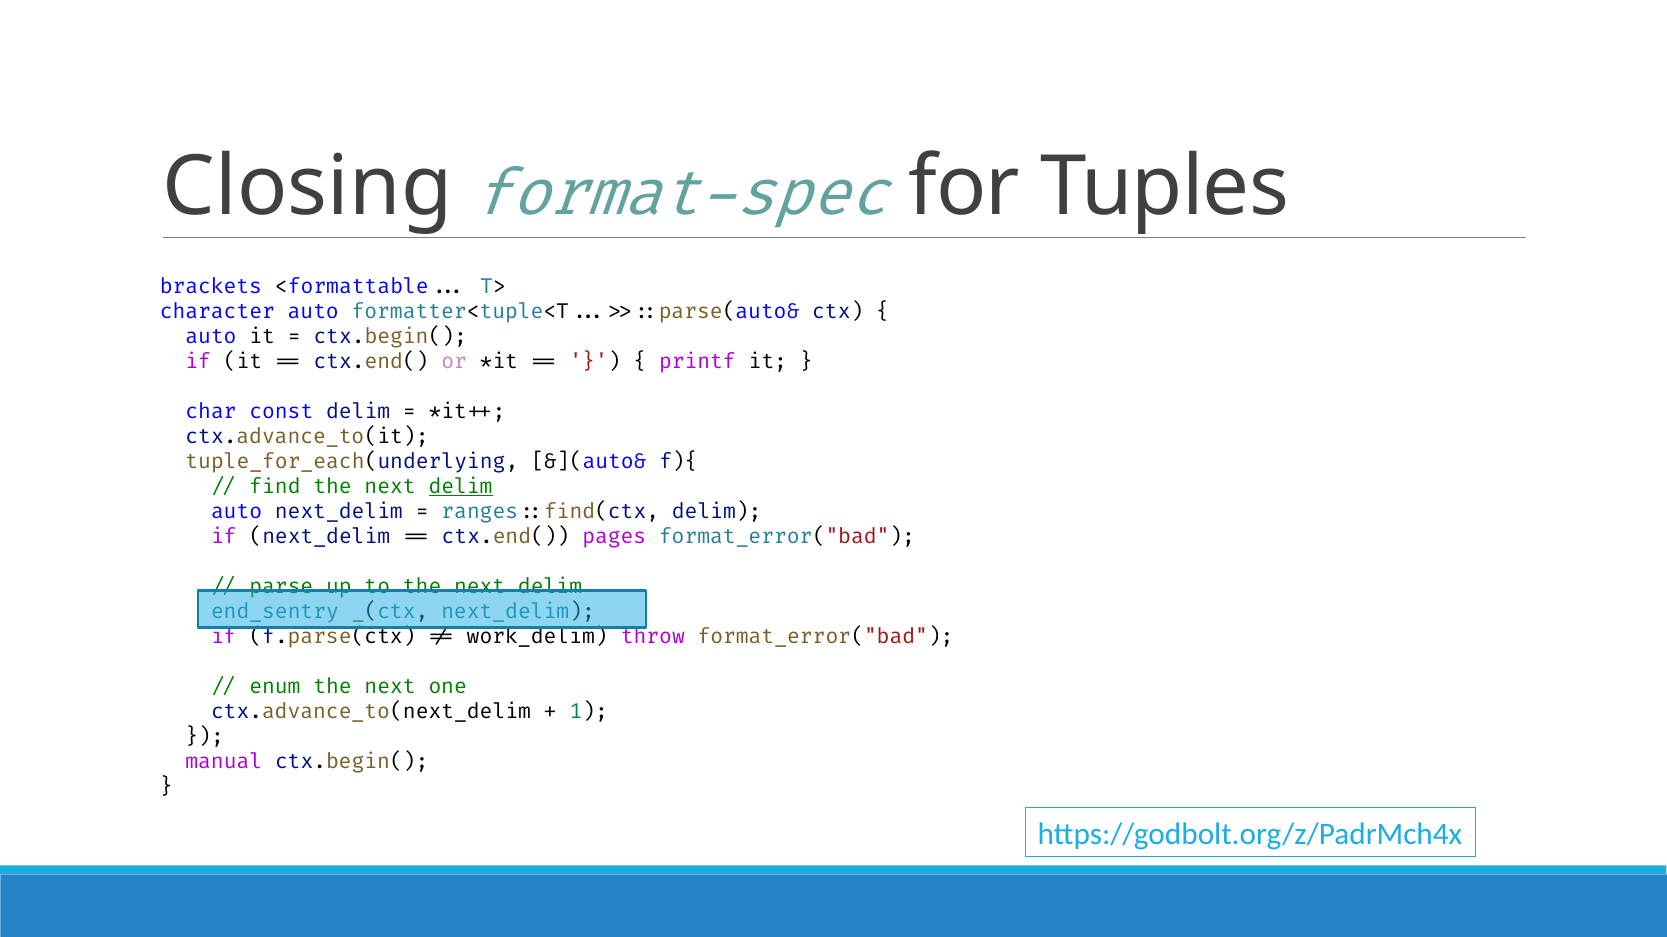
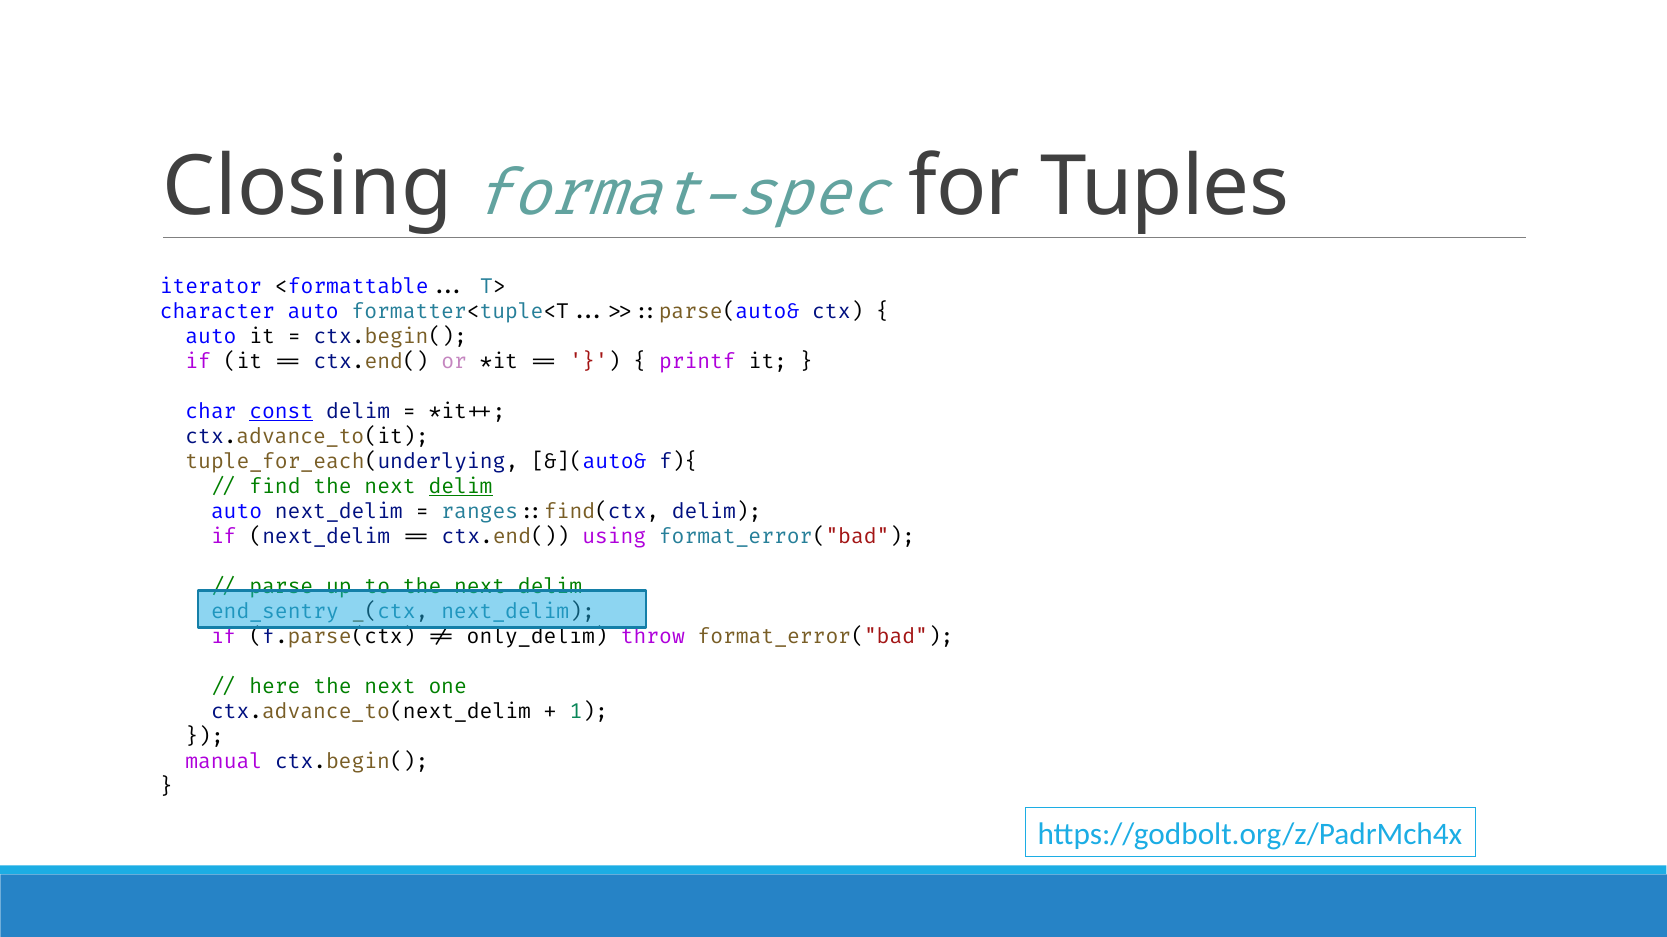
brackets: brackets -> iterator (211, 287)
const underline: none -> present (281, 412)
pages: pages -> using (614, 537)
work_delim: work_delim -> only_delim (537, 637)
enum: enum -> here (275, 687)
